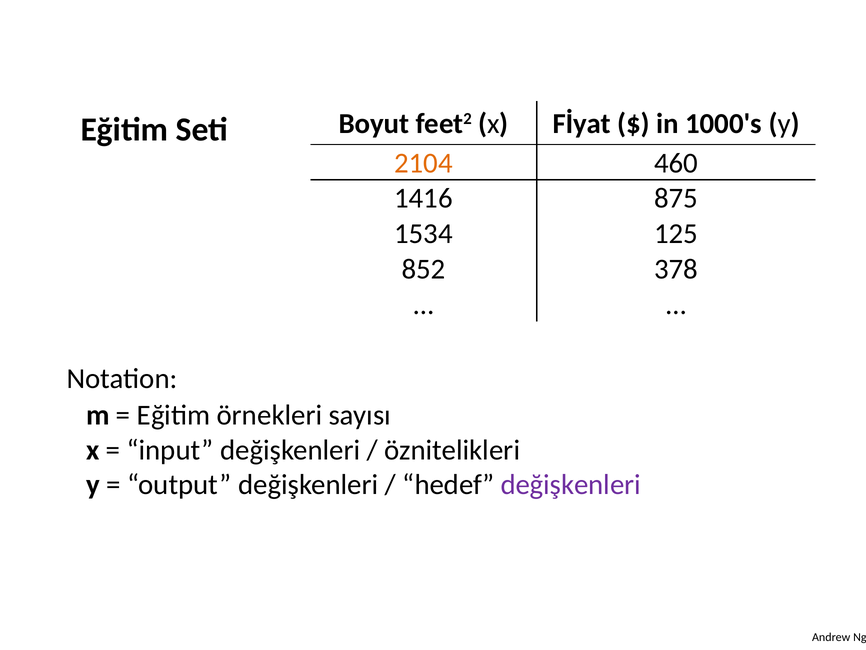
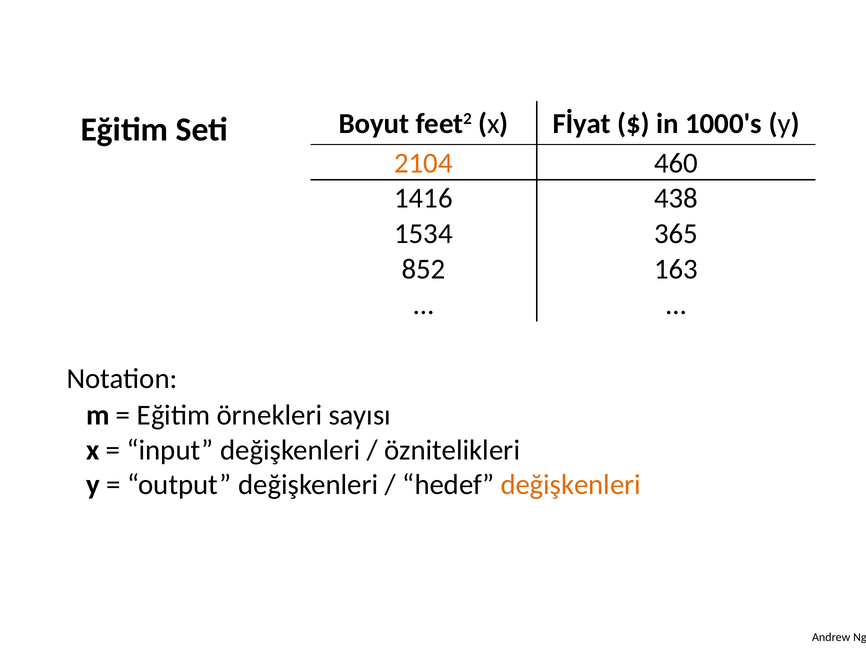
875: 875 -> 438 (676, 198)
125: 125 -> 365 (676, 234)
378: 378 -> 163 (676, 269)
değişkenleri colour: purple -> orange (571, 484)
